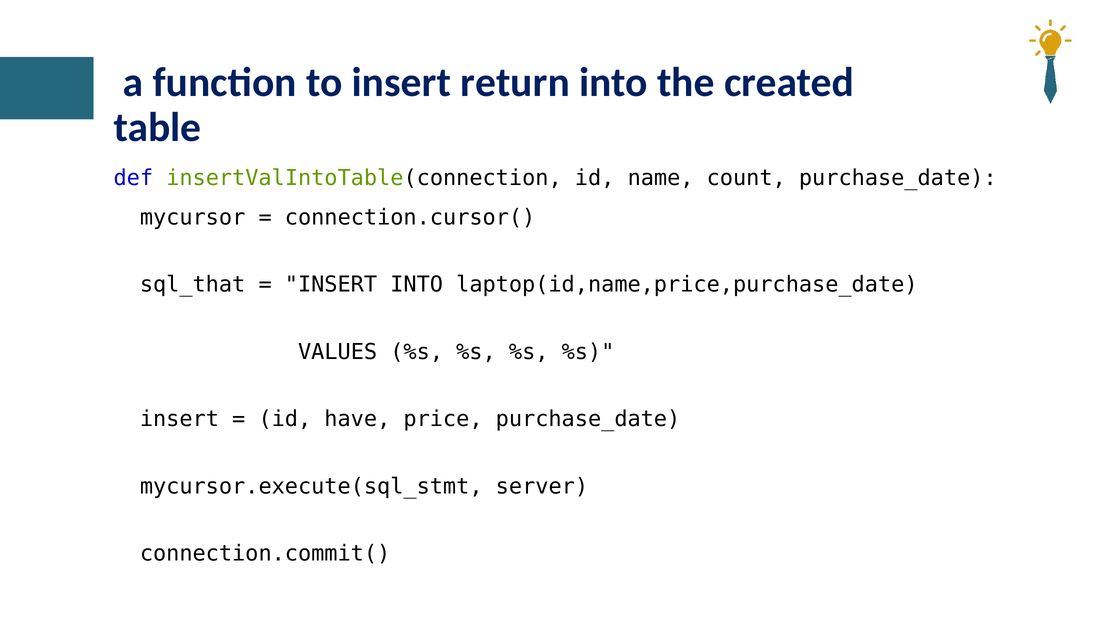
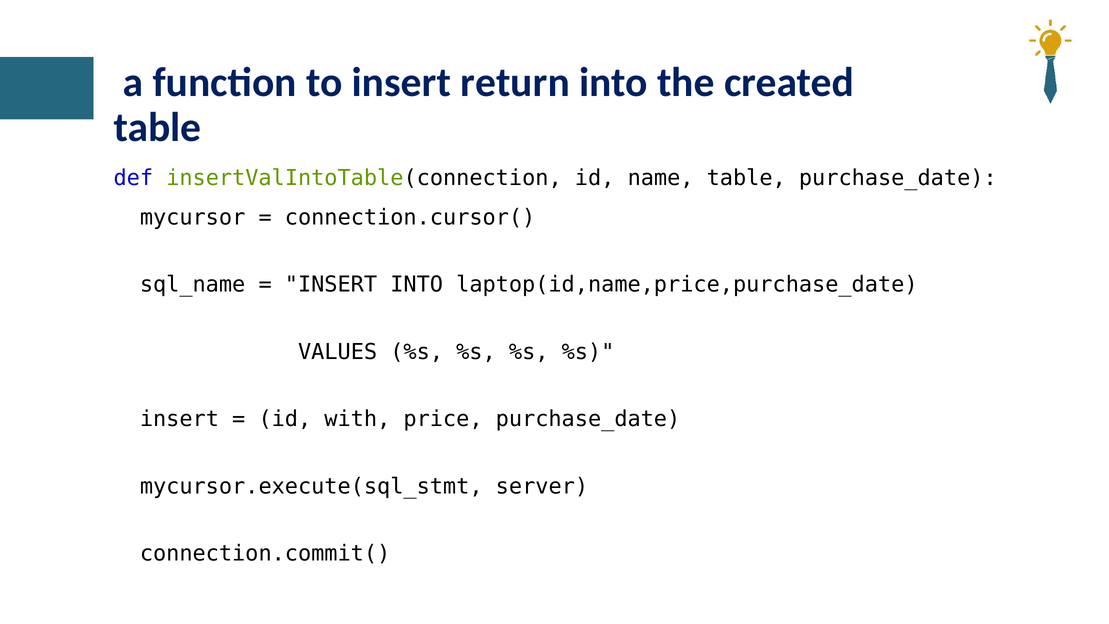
name count: count -> table (746, 178)
sql_that: sql_that -> sql_name (193, 285)
have: have -> with (357, 419)
